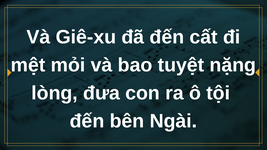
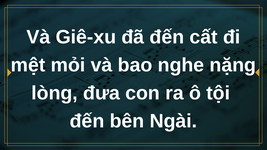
tuyệt: tuyệt -> nghe (181, 65)
